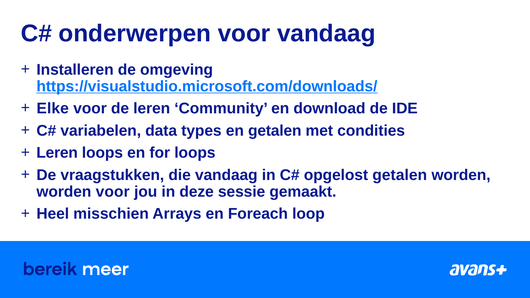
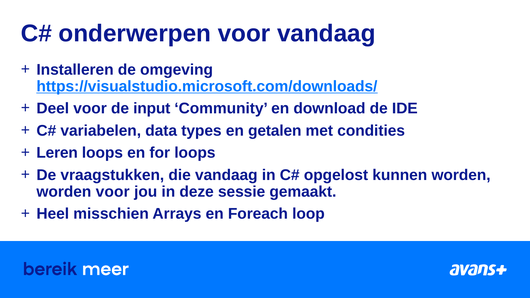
Elke: Elke -> Deel (53, 109)
de leren: leren -> input (152, 109)
opgelost getalen: getalen -> kunnen (400, 175)
